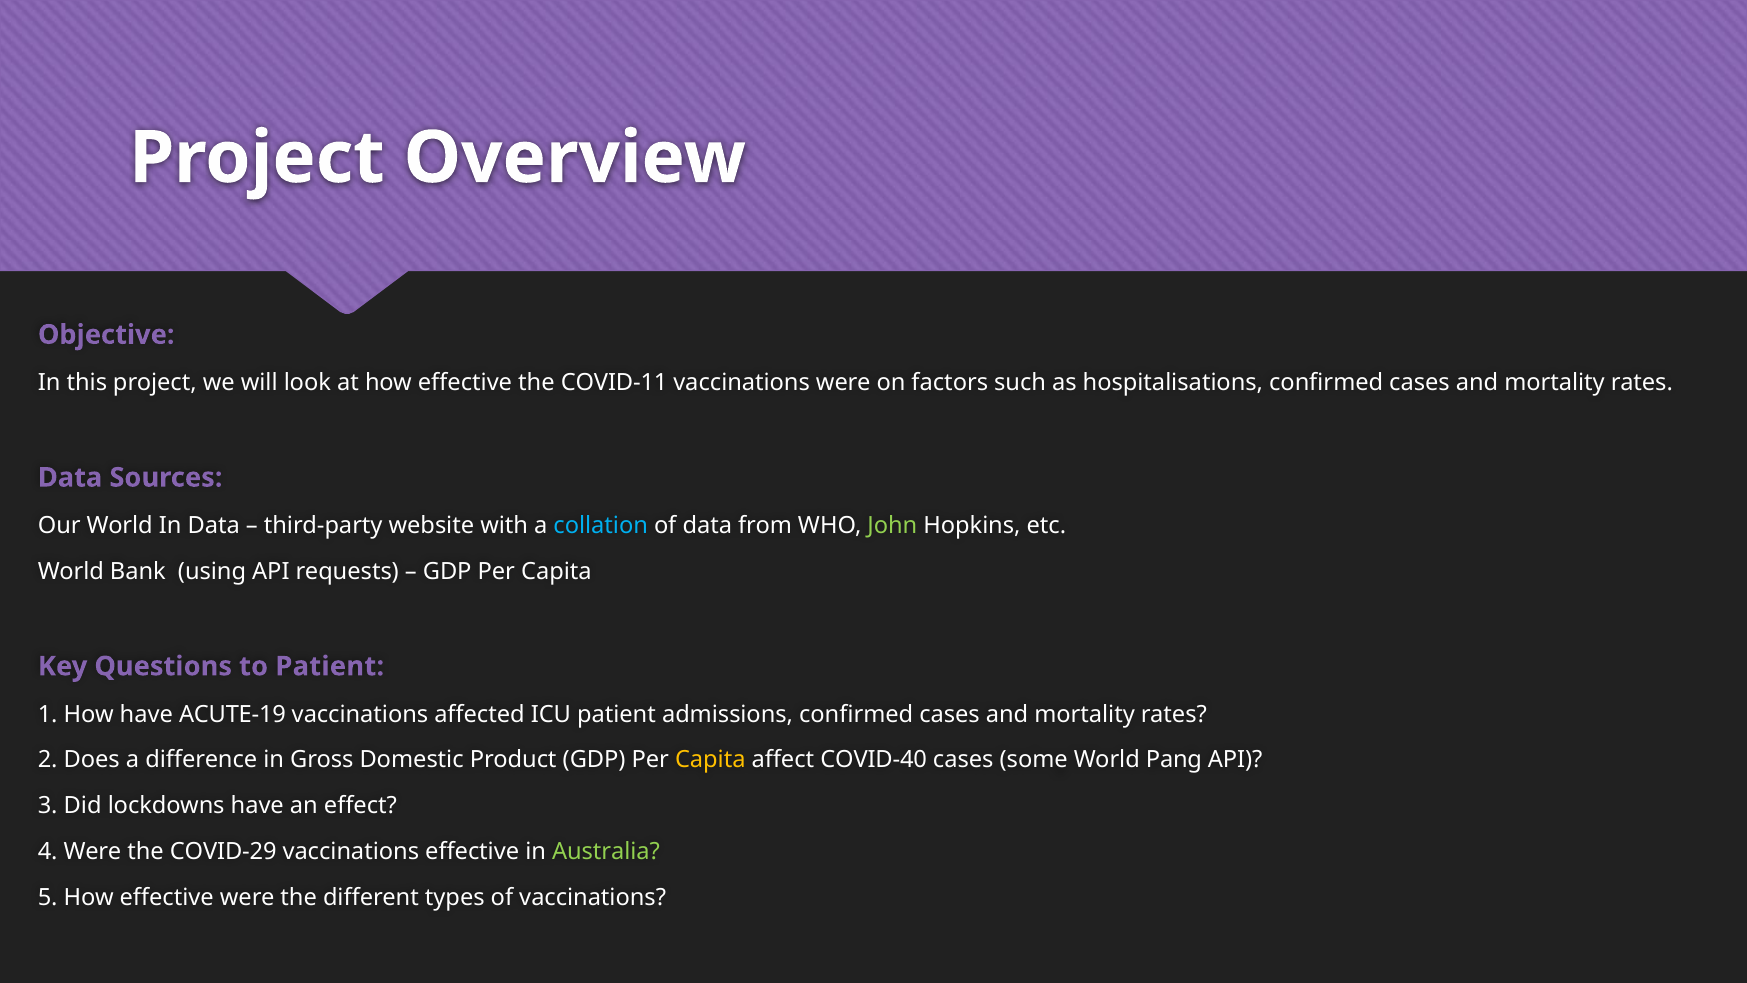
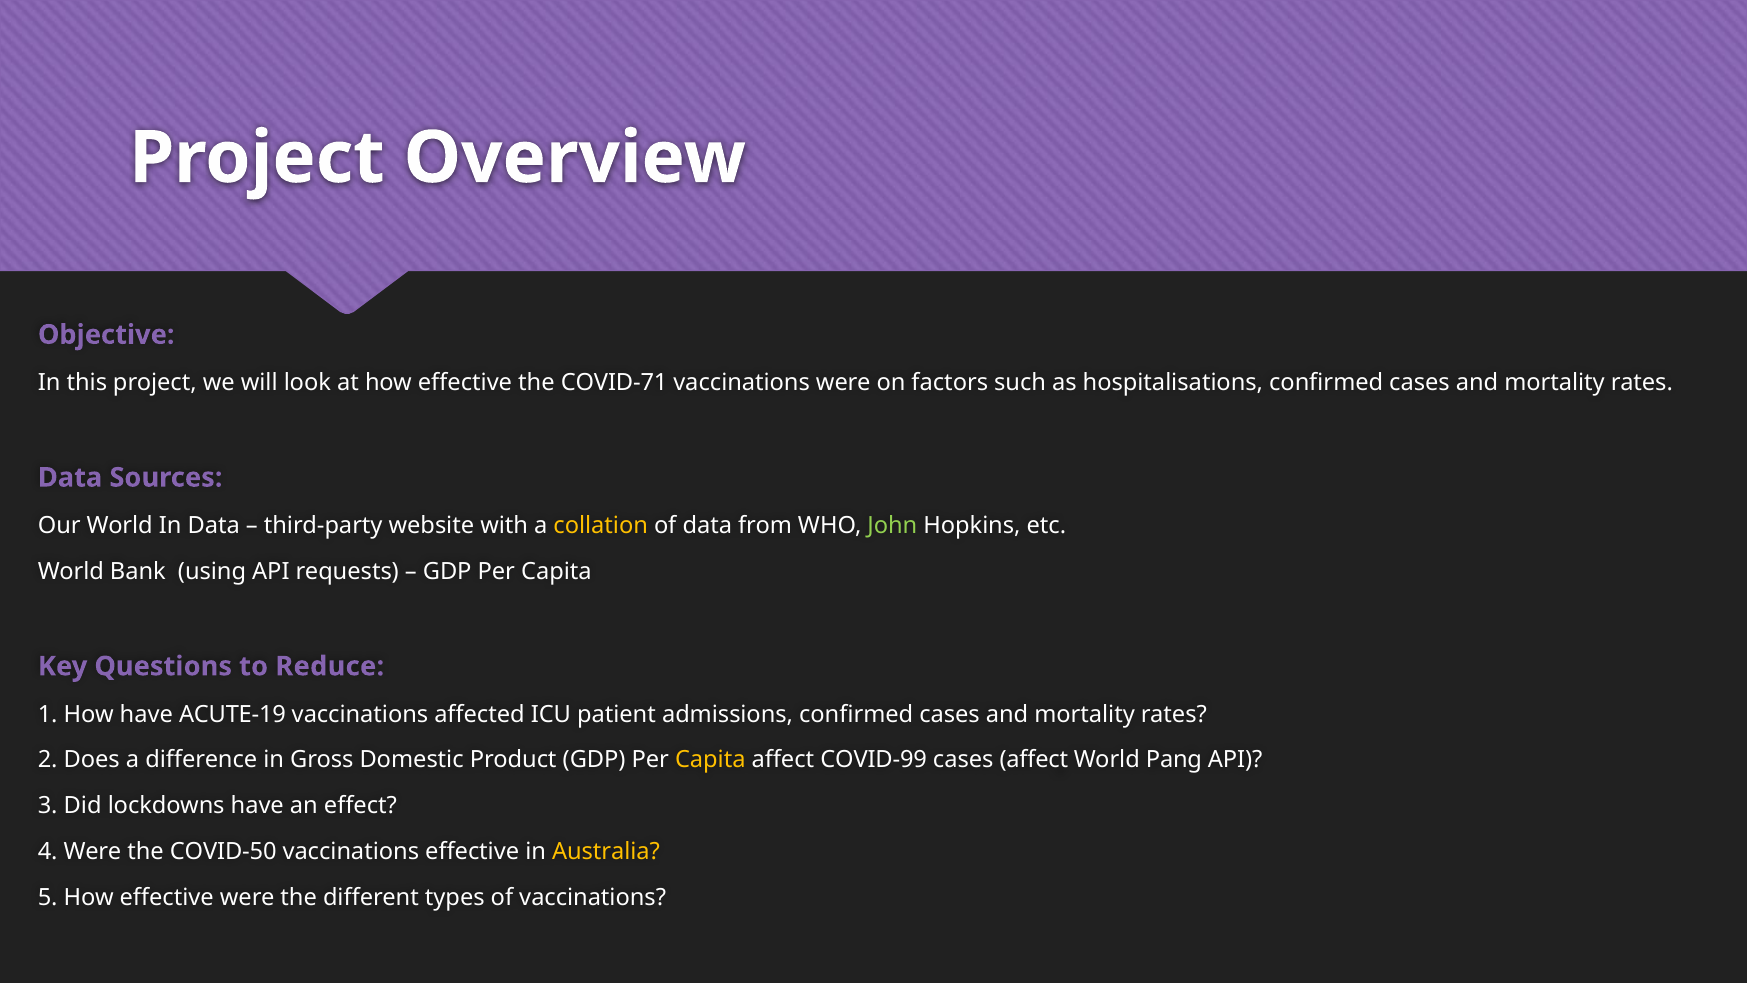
COVID-11: COVID-11 -> COVID-71 (614, 382)
collation colour: light blue -> yellow (601, 525)
to Patient: Patient -> Reduce (330, 666)
COVID-40: COVID-40 -> COVID-99 (874, 760)
cases some: some -> affect (1034, 760)
COVID-29: COVID-29 -> COVID-50 (223, 852)
Australia colour: light green -> yellow (606, 852)
